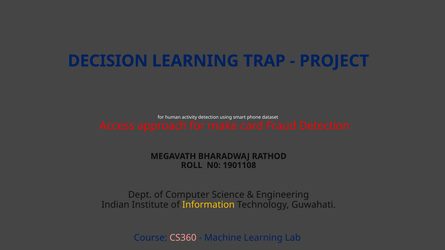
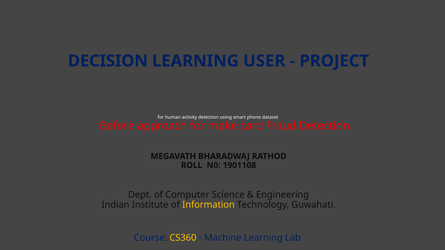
TRAP: TRAP -> USER (264, 61)
Access: Access -> Before (117, 126)
CS360 colour: pink -> yellow (183, 238)
